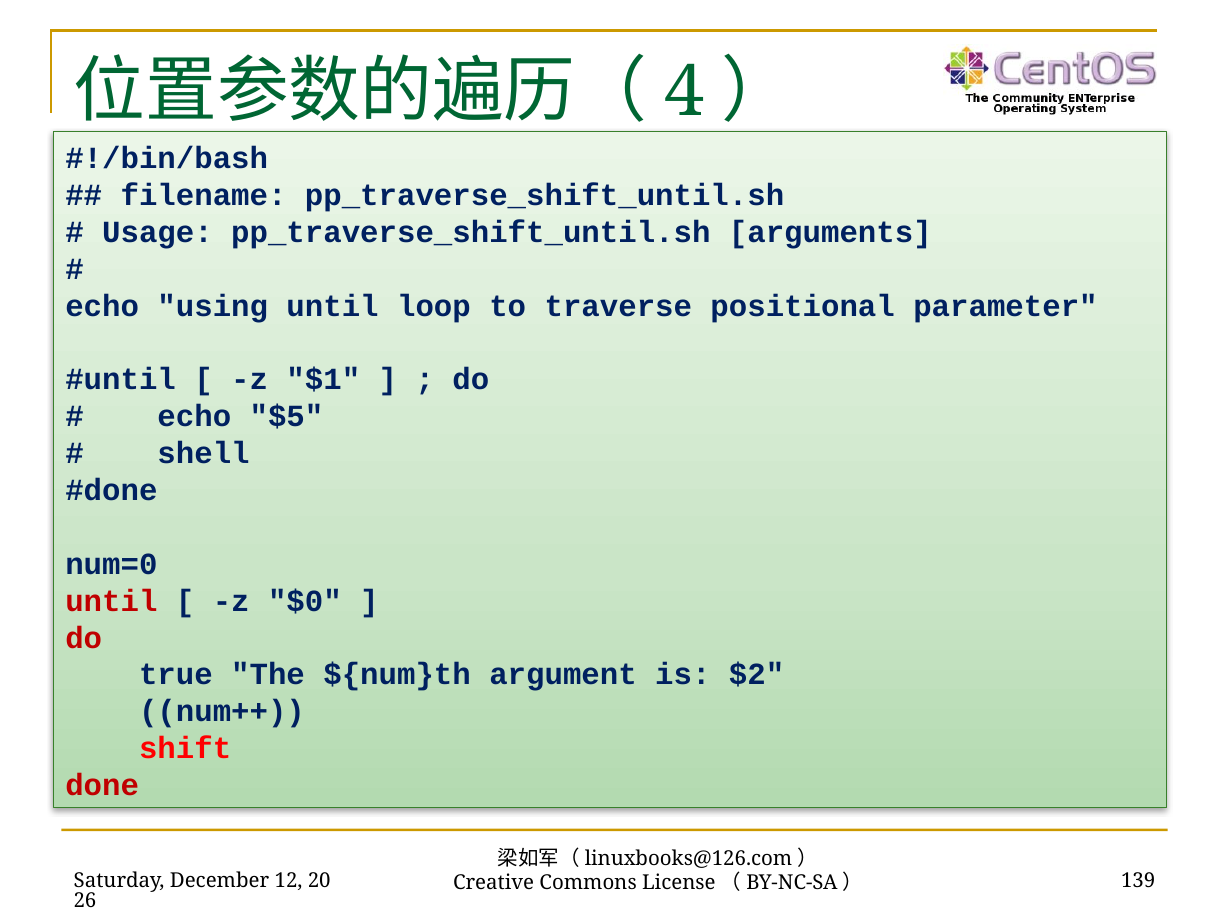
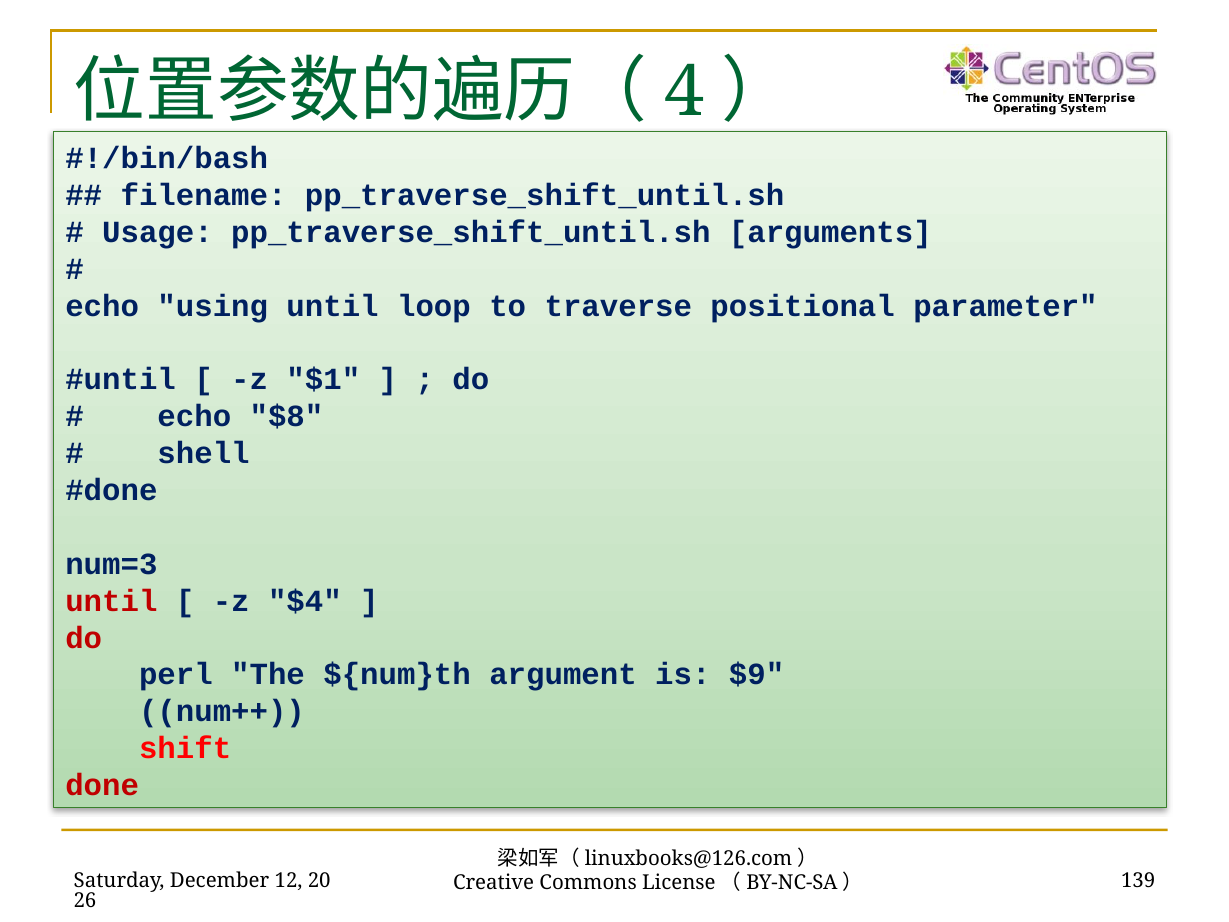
$5: $5 -> $8 (286, 416)
num=0: num=0 -> num=3 (111, 564)
$0: $0 -> $4 (305, 601)
true: true -> perl (176, 675)
$2: $2 -> $9 (757, 675)
